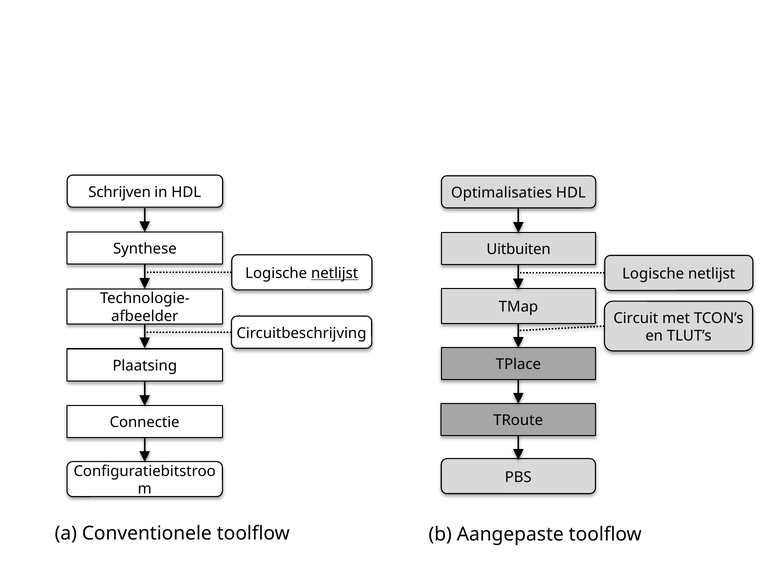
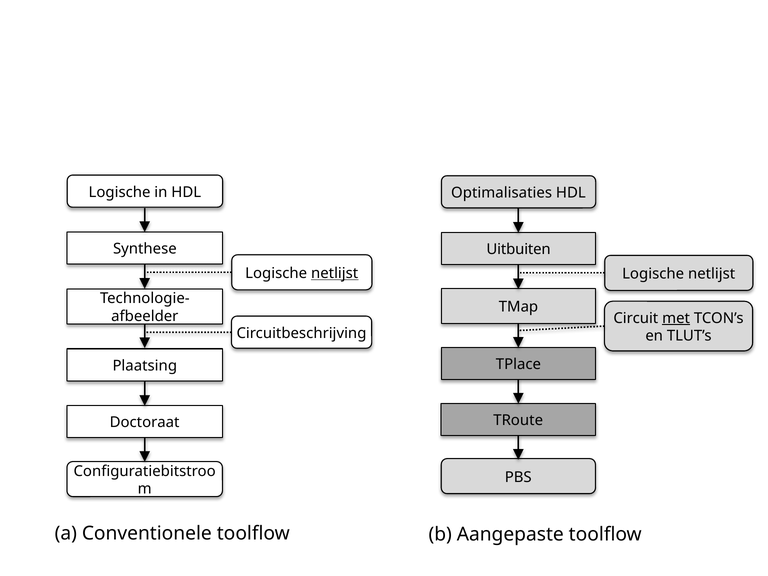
Schrijven: Schrijven -> Logische (120, 192)
met underline: none -> present (676, 318)
Connectie: Connectie -> Doctoraat (145, 422)
